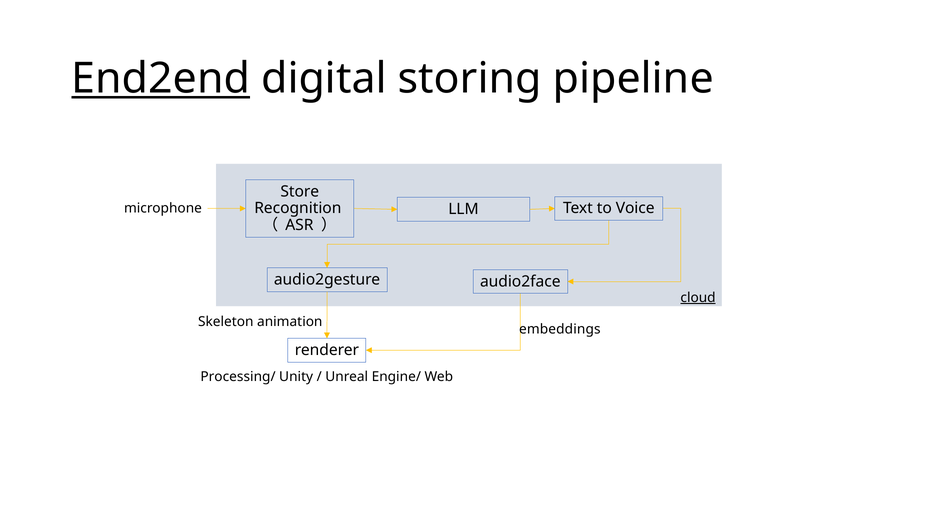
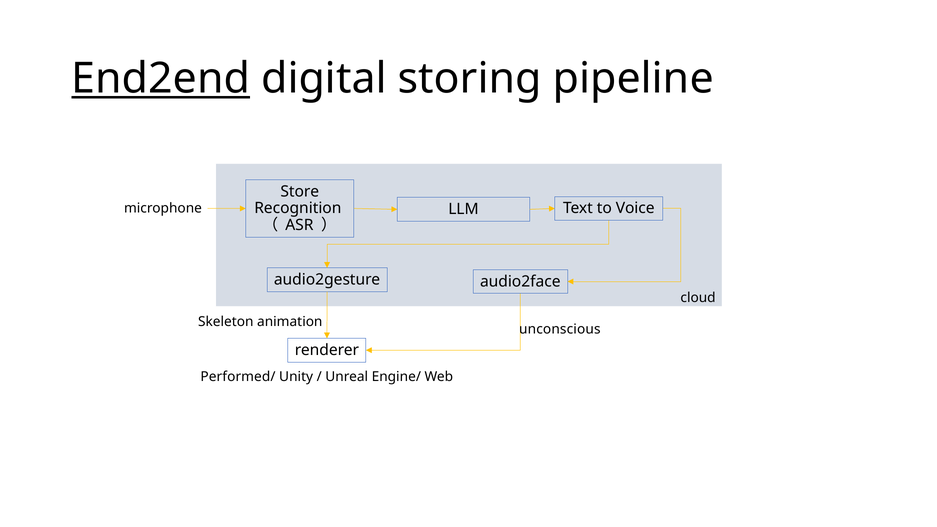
cloud underline: present -> none (698, 298)
embeddings: embeddings -> unconscious (560, 329)
Processing/: Processing/ -> Performed/ (238, 377)
